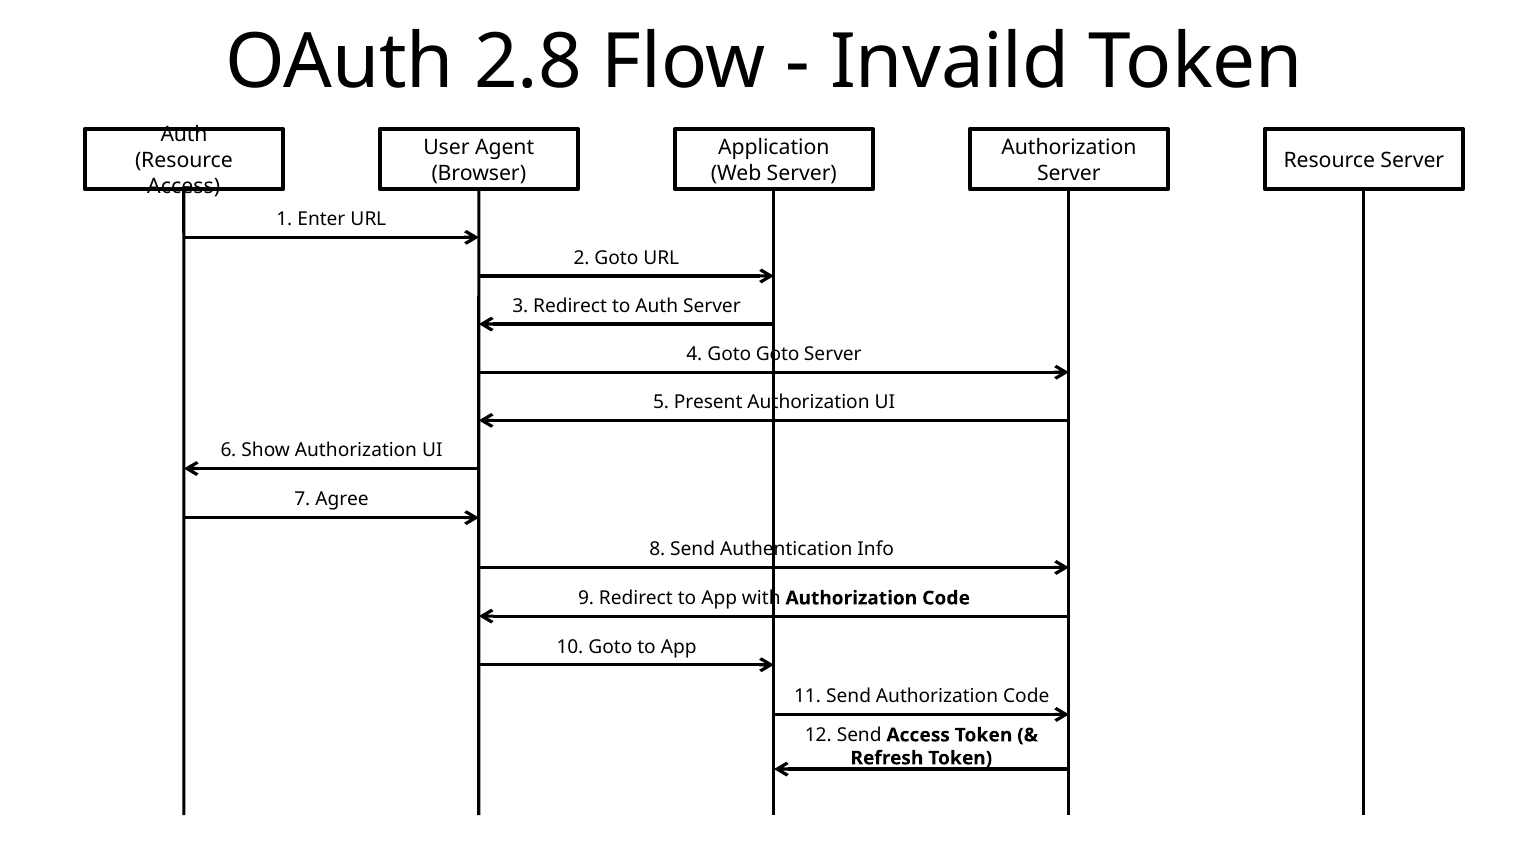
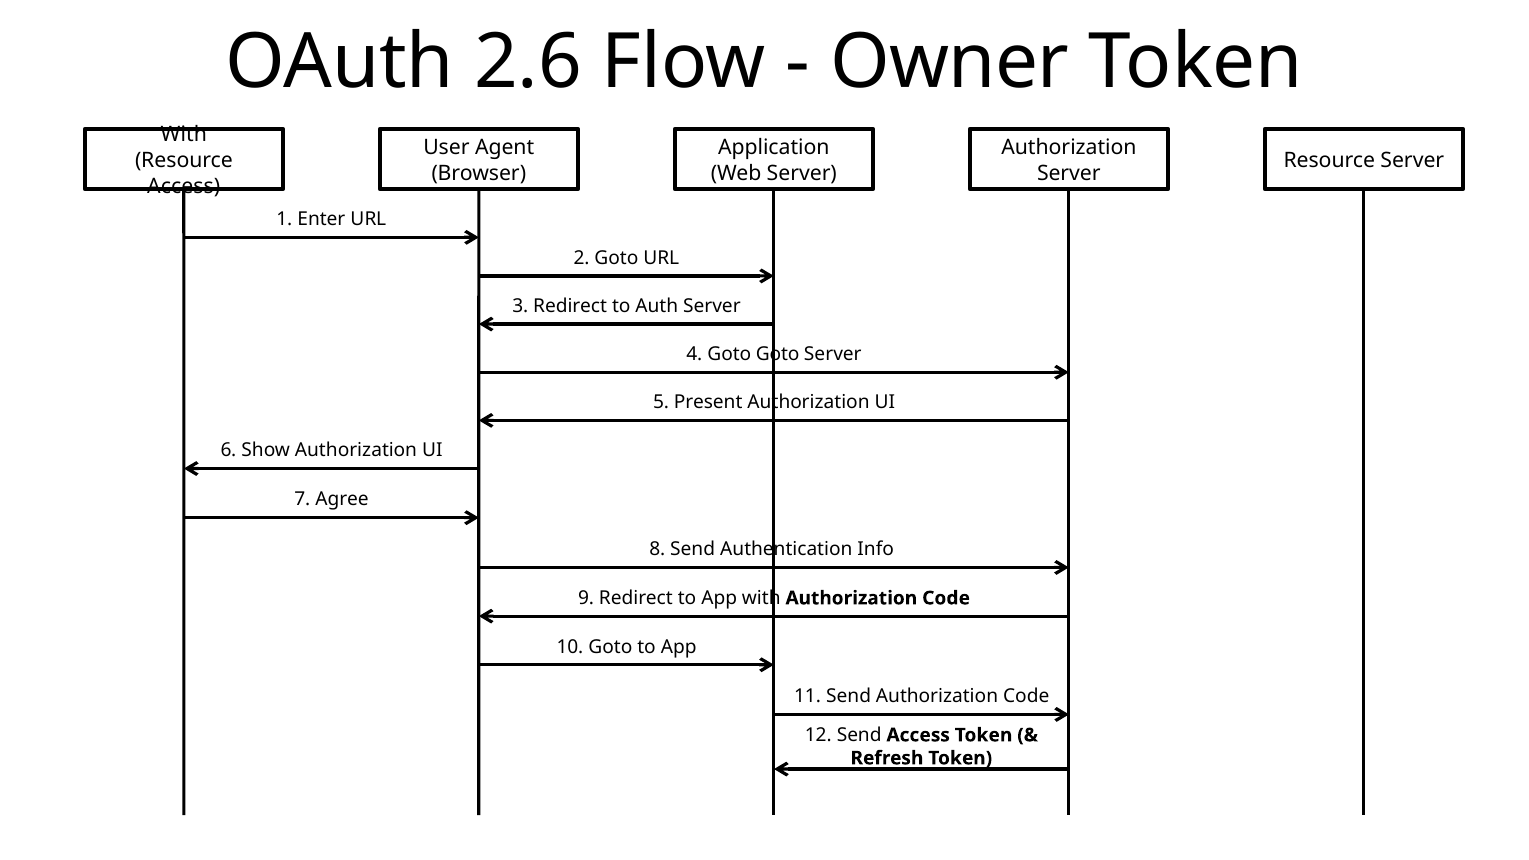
2.8: 2.8 -> 2.6 (528, 62)
Invaild: Invaild -> Owner (950, 62)
Auth: Auth -> With (184, 135)
